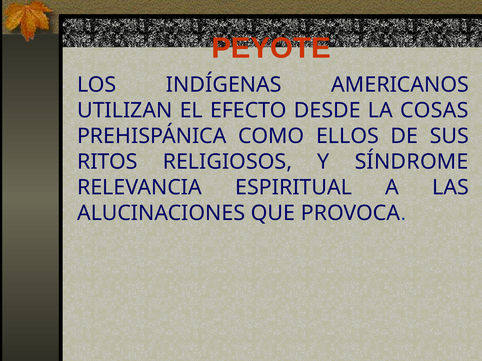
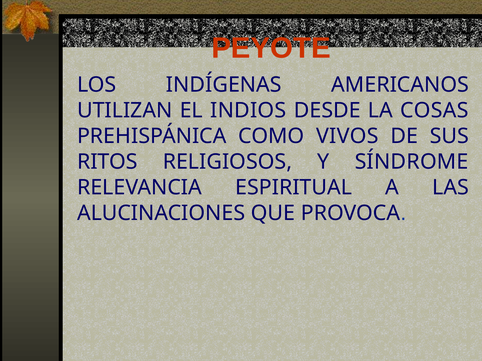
EFECTO: EFECTO -> INDIOS (248, 111)
ELLOS: ELLOS -> VIVOS (347, 136)
